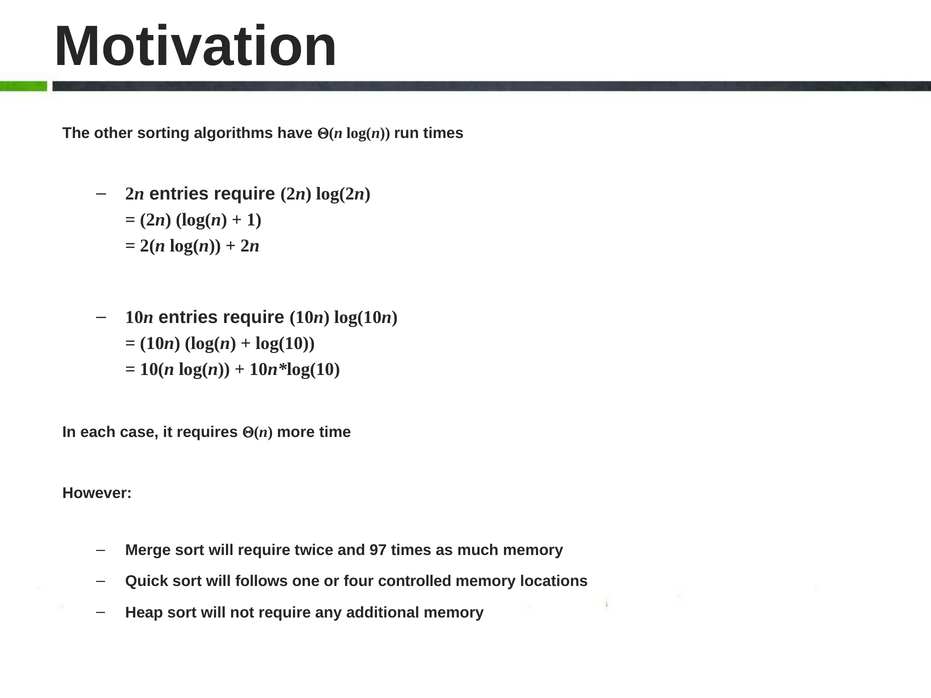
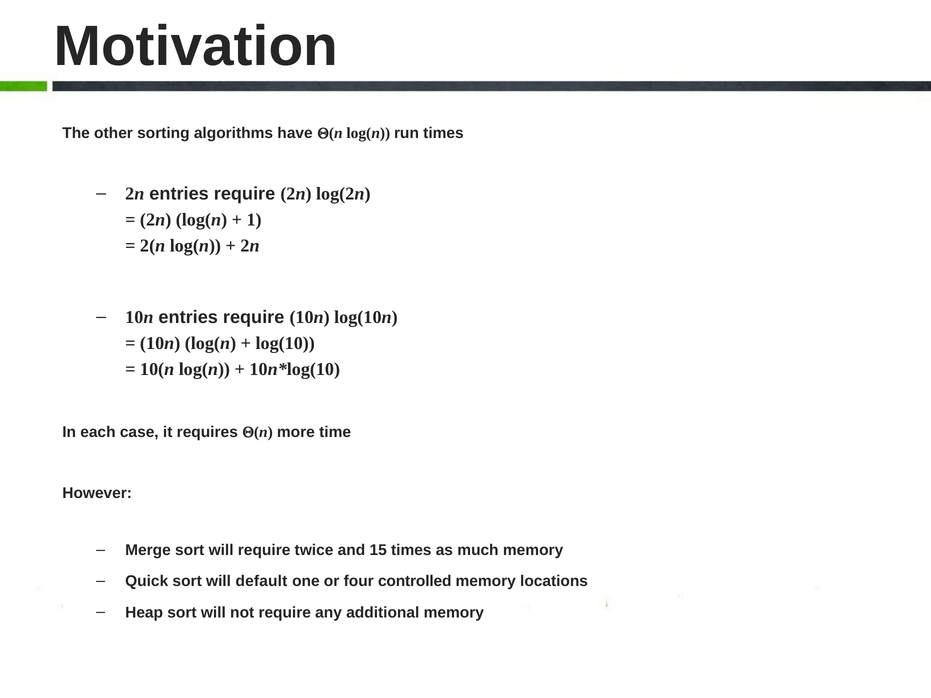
97: 97 -> 15 (378, 550)
follows: follows -> default (261, 582)
